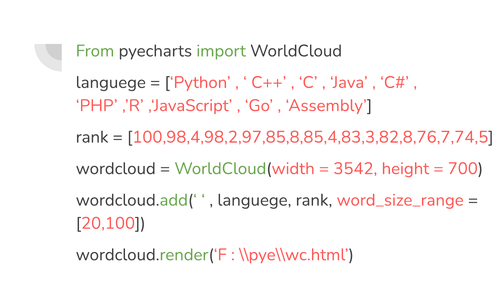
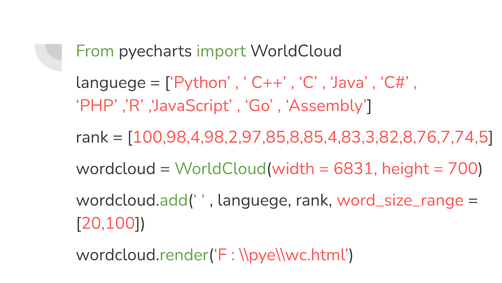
3542: 3542 -> 6831 (355, 168)
